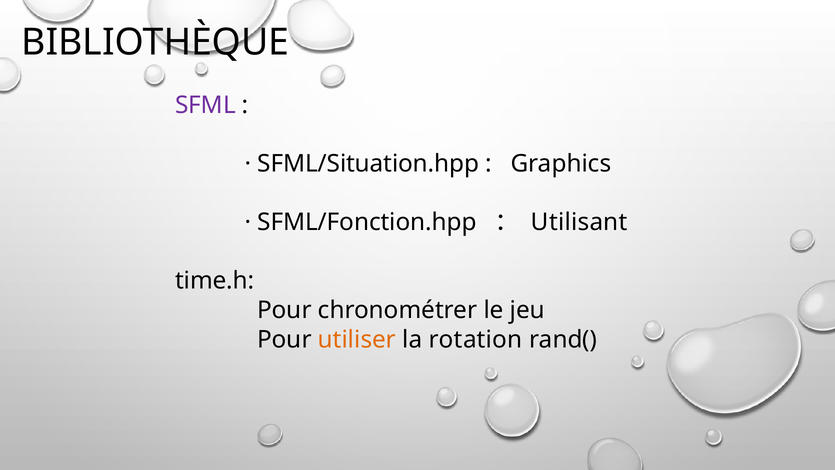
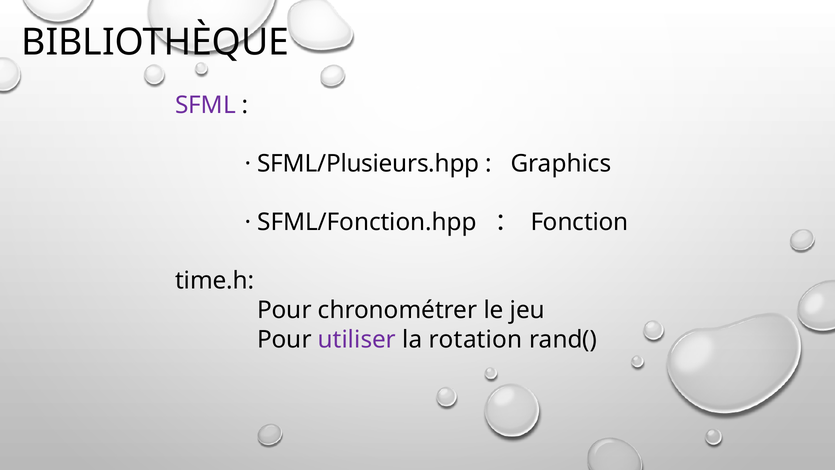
SFML/Situation.hpp: SFML/Situation.hpp -> SFML/Plusieurs.hpp (368, 164)
Utilisant: Utilisant -> Fonction (579, 222)
utiliser colour: orange -> purple (357, 339)
